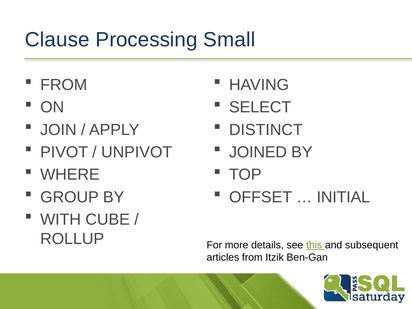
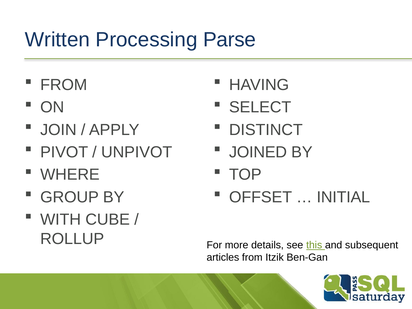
Clause: Clause -> Written (57, 40)
Small: Small -> Parse (230, 40)
